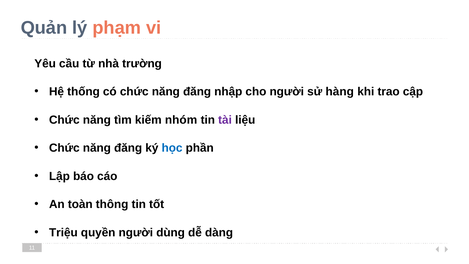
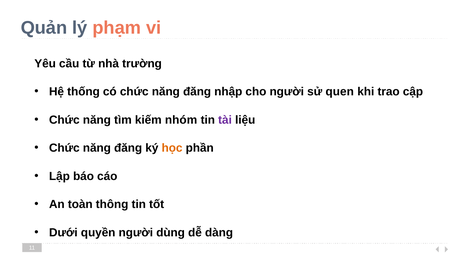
hàng: hàng -> quen (340, 92)
học colour: blue -> orange (172, 148)
Triệu: Triệu -> Dưới (63, 232)
